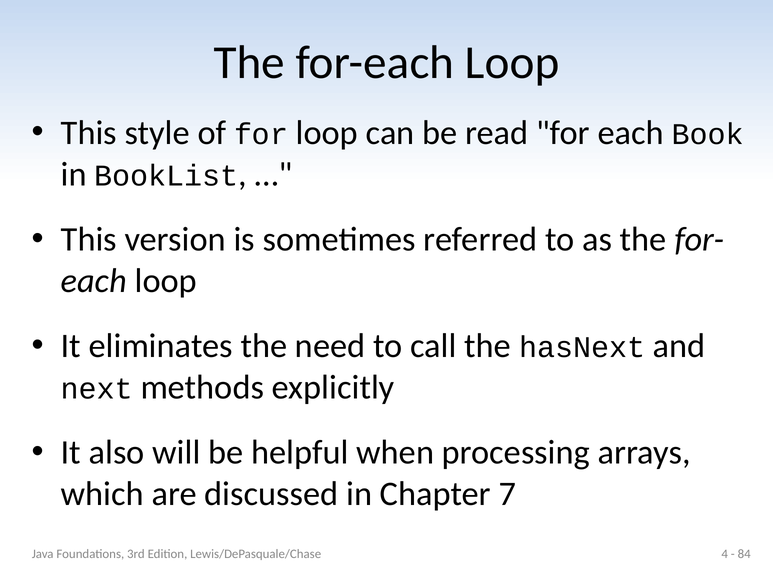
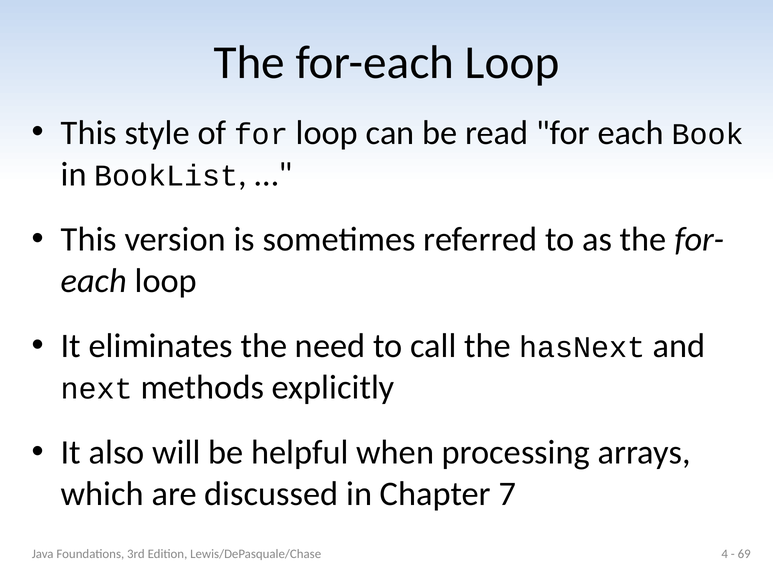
84: 84 -> 69 (744, 554)
